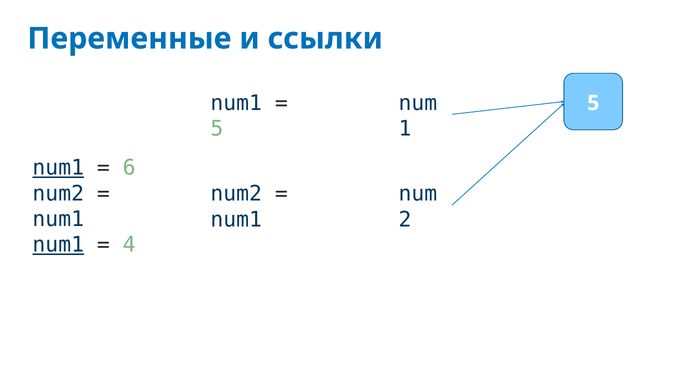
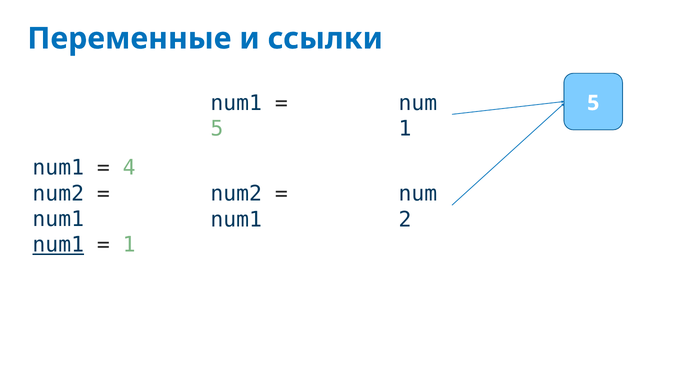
num1 underline: present -> none (58, 168)
6: 6 -> 4 (129, 168)
4: 4 -> 1 (129, 245)
